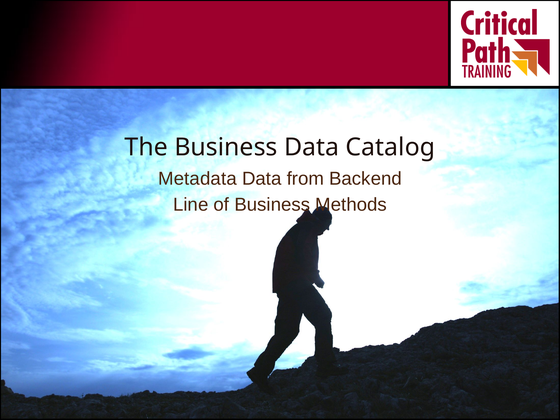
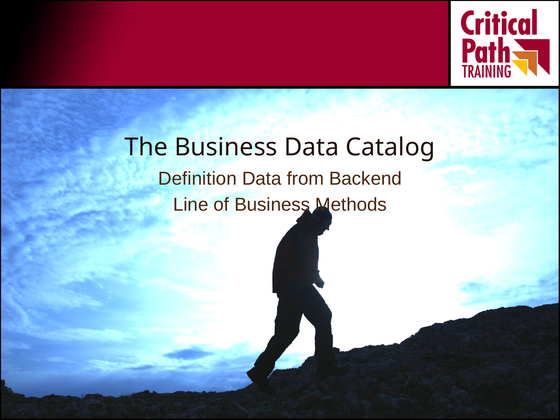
Metadata: Metadata -> Definition (197, 179)
